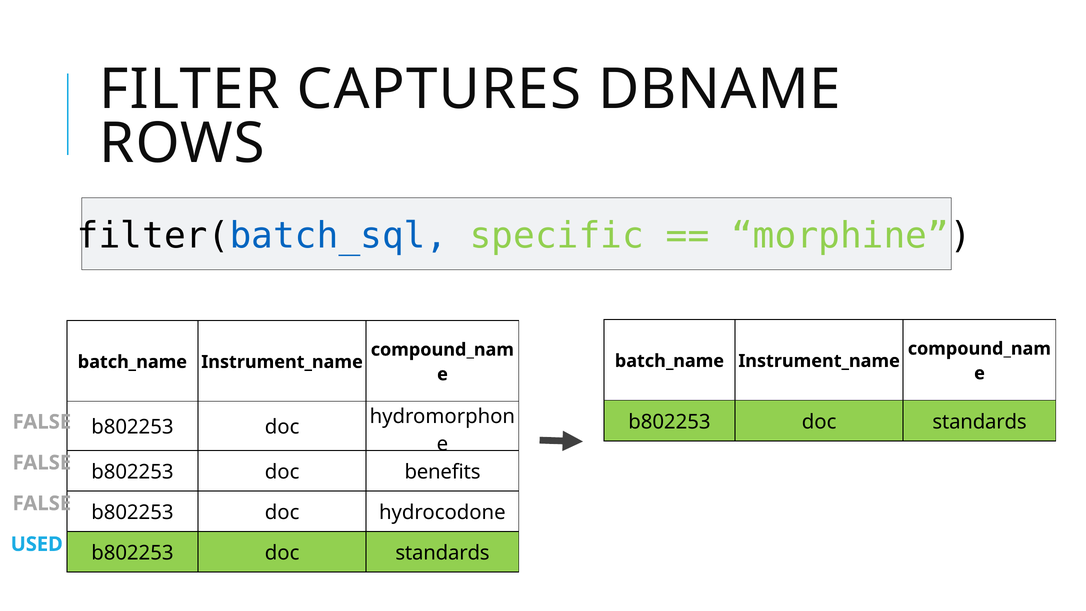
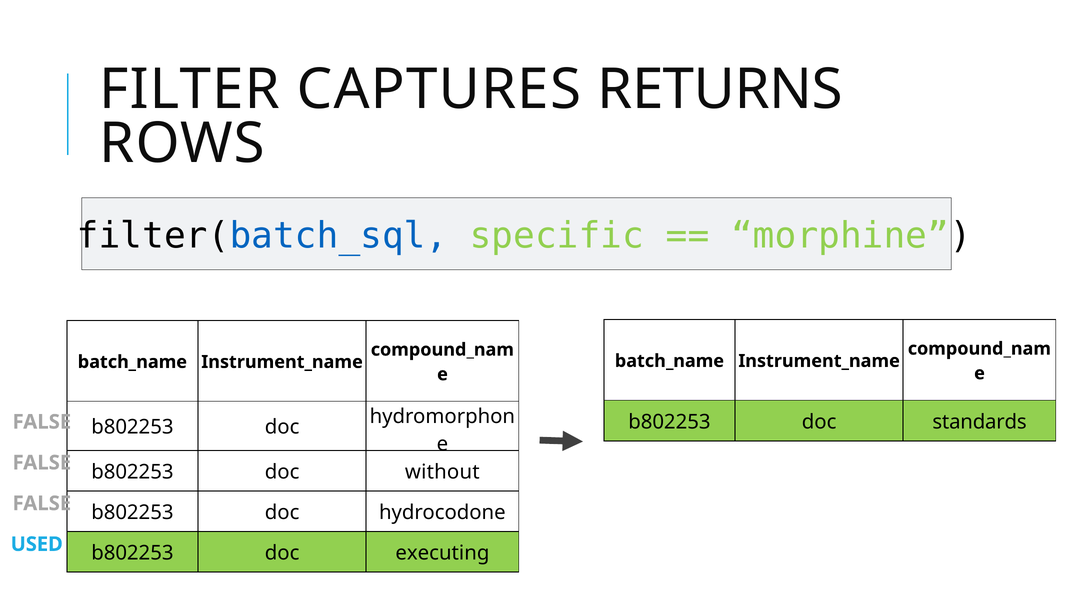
DBNAME: DBNAME -> RETURNS (720, 89)
benefits: benefits -> without (442, 472)
standards: standards -> executing (442, 553)
